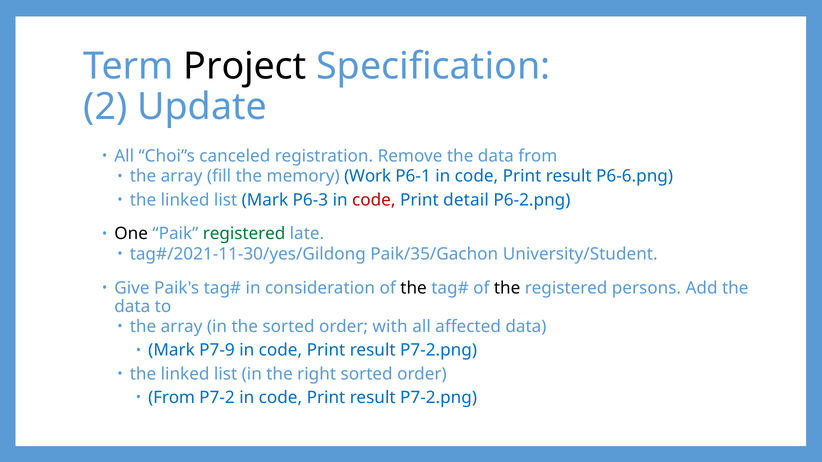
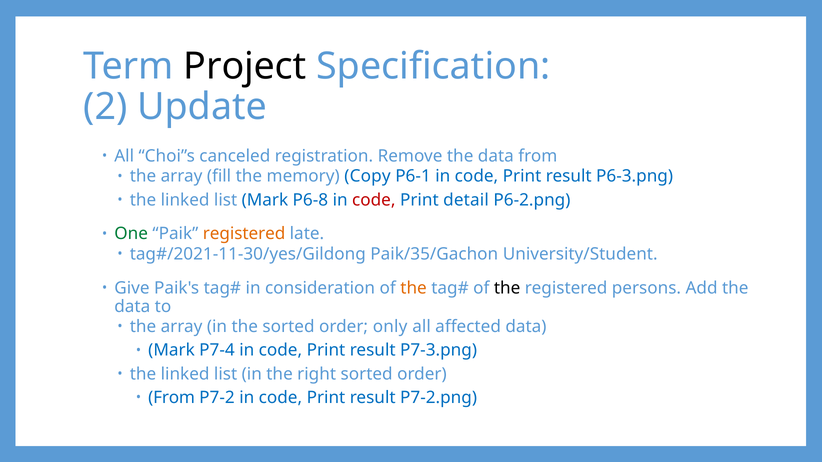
Work: Work -> Copy (367, 176)
P6-6.png: P6-6.png -> P6-3.png (635, 176)
P6-3: P6-3 -> P6-8 (310, 200)
One colour: black -> green (131, 234)
registered colour: green -> orange (244, 234)
the colour: black -> orange (414, 288)
with: with -> only (390, 327)
P7-9: P7-9 -> P7-4 (217, 351)
P7-2.png: P7-2.png -> P7-3.png (439, 351)
